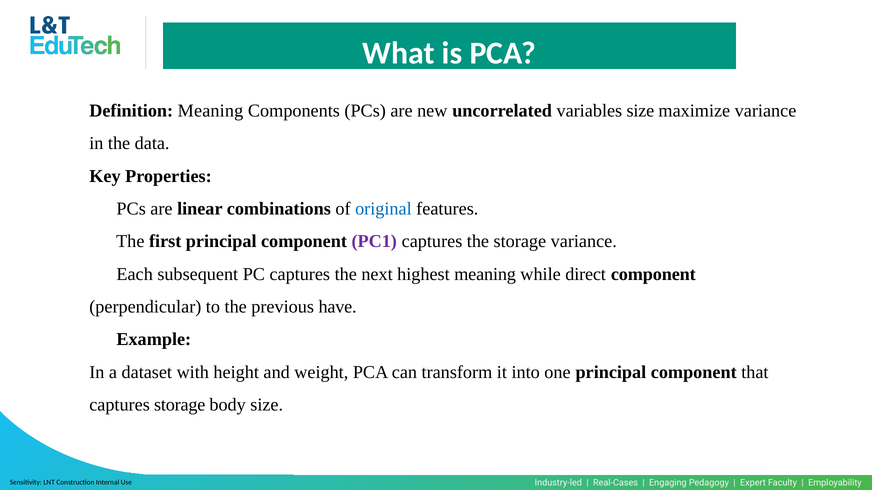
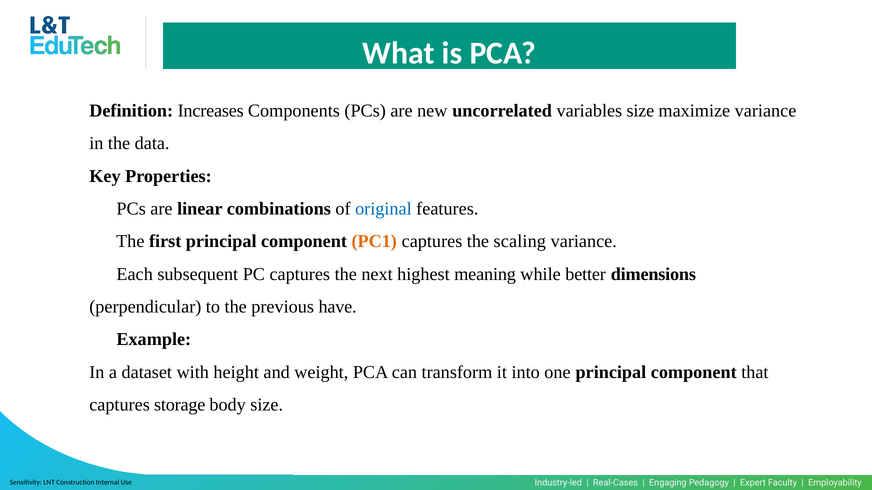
Definition Meaning: Meaning -> Increases (211, 111)
PC1 colour: purple -> orange (374, 242)
the storage: storage -> scaling (520, 242)
direct: direct -> better (586, 274)
component: component -> dimensions (653, 274)
